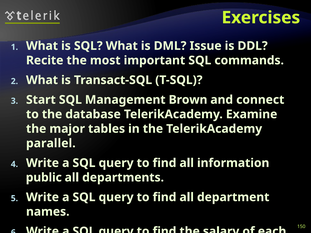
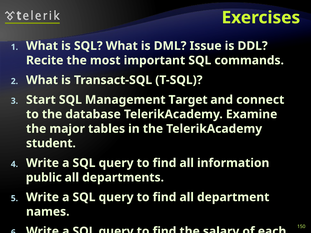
Brown: Brown -> Target (188, 100)
parallel: parallel -> student (51, 143)
